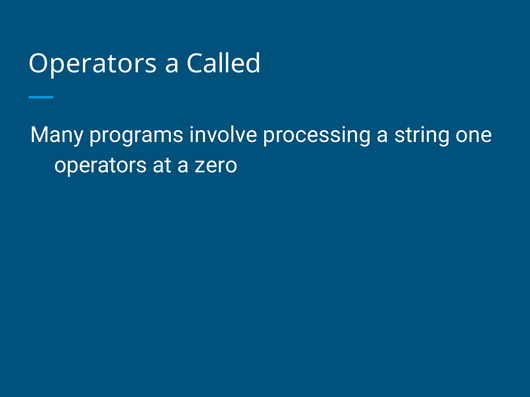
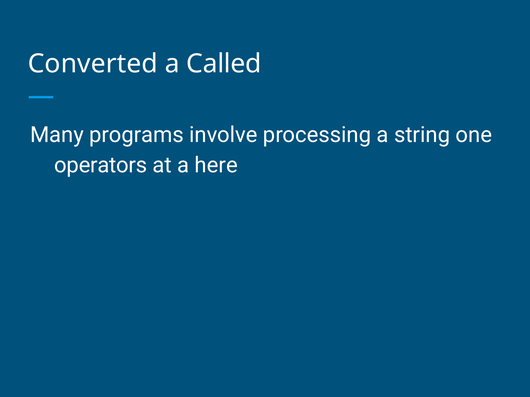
Operators: Operators -> Converted (93, 64)
zero: zero -> here (216, 165)
